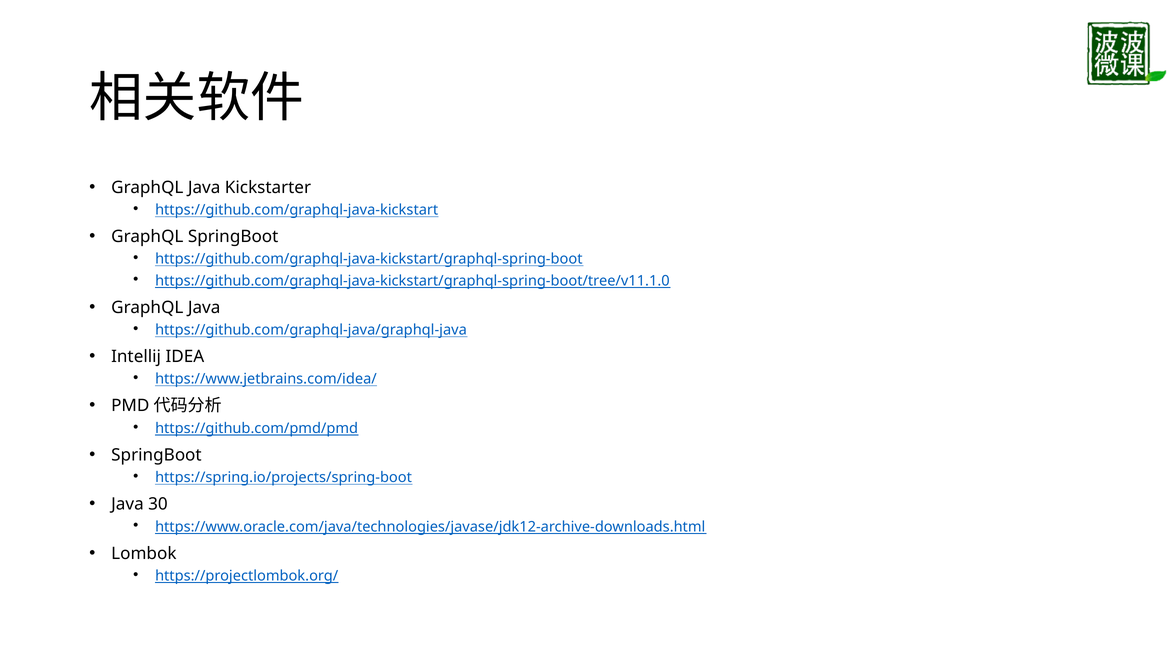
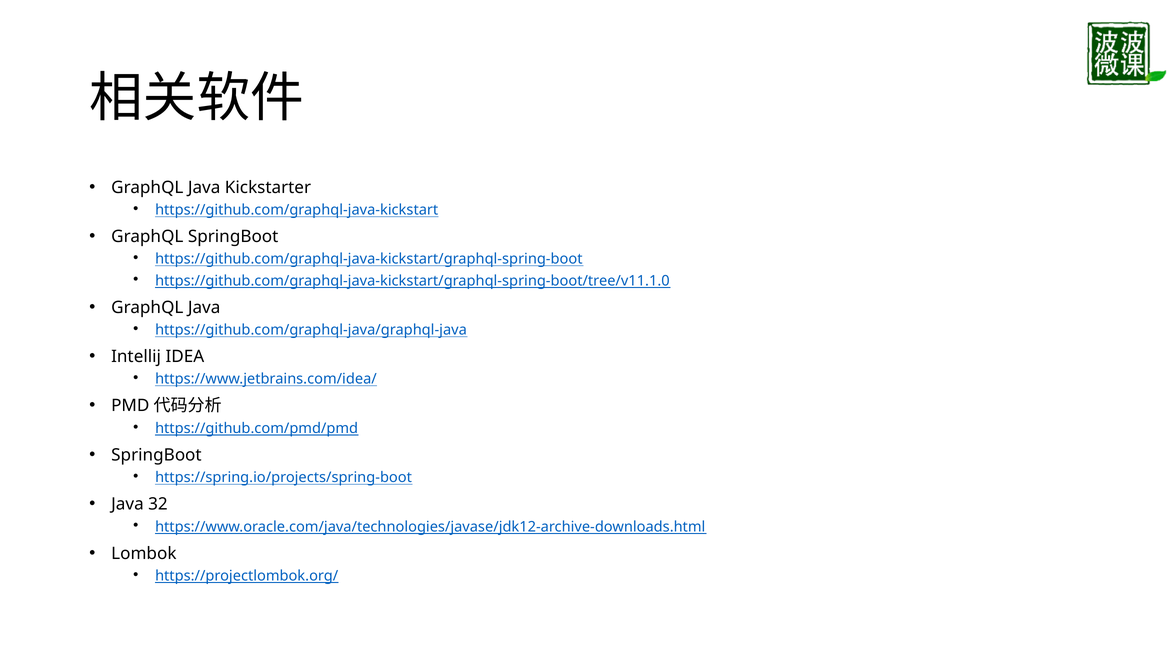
30: 30 -> 32 (158, 504)
